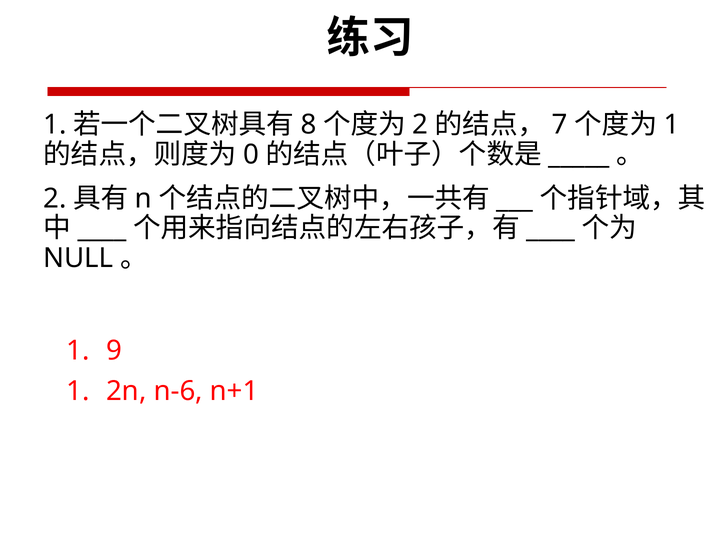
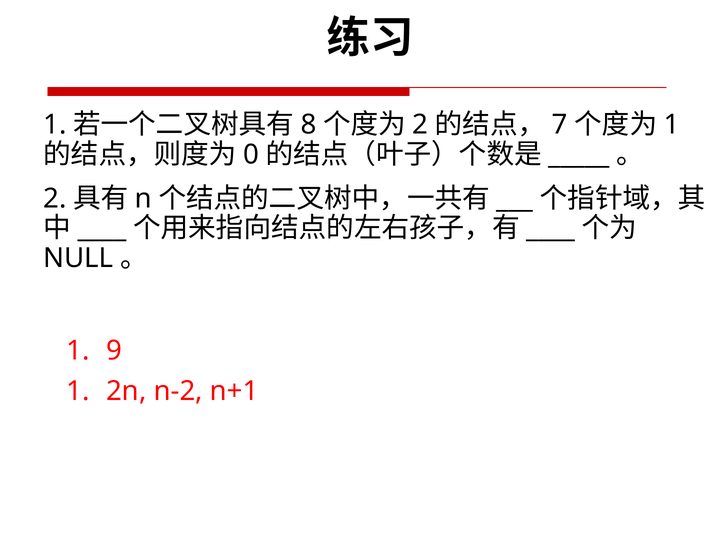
n-6: n-6 -> n-2 (178, 392)
